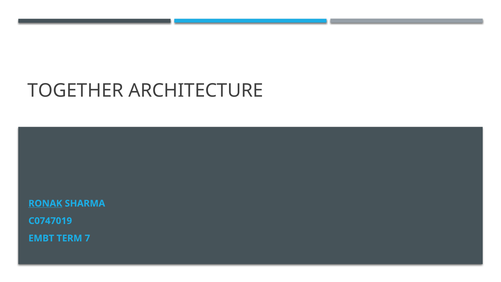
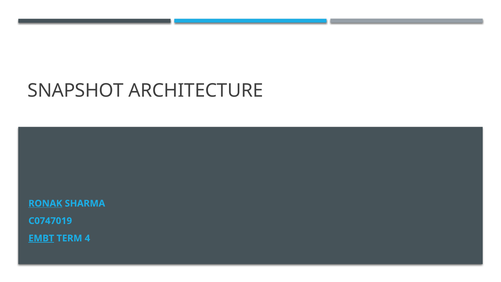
TOGETHER: TOGETHER -> SNAPSHOT (76, 91)
EMBT underline: none -> present (41, 238)
7: 7 -> 4 (87, 238)
